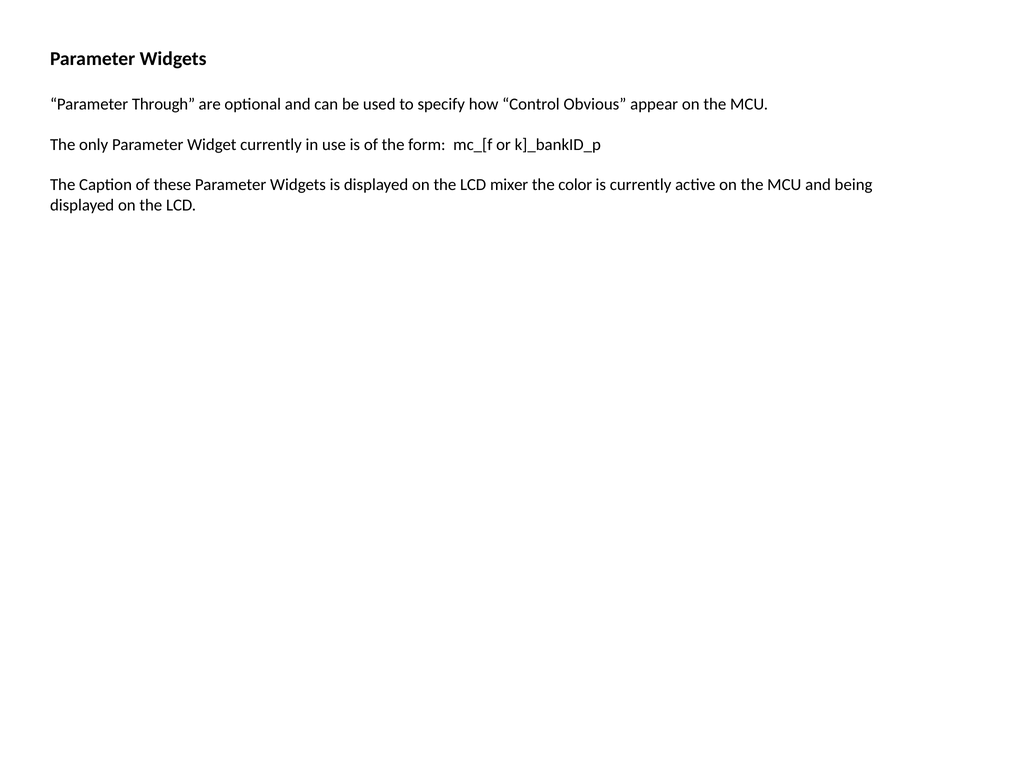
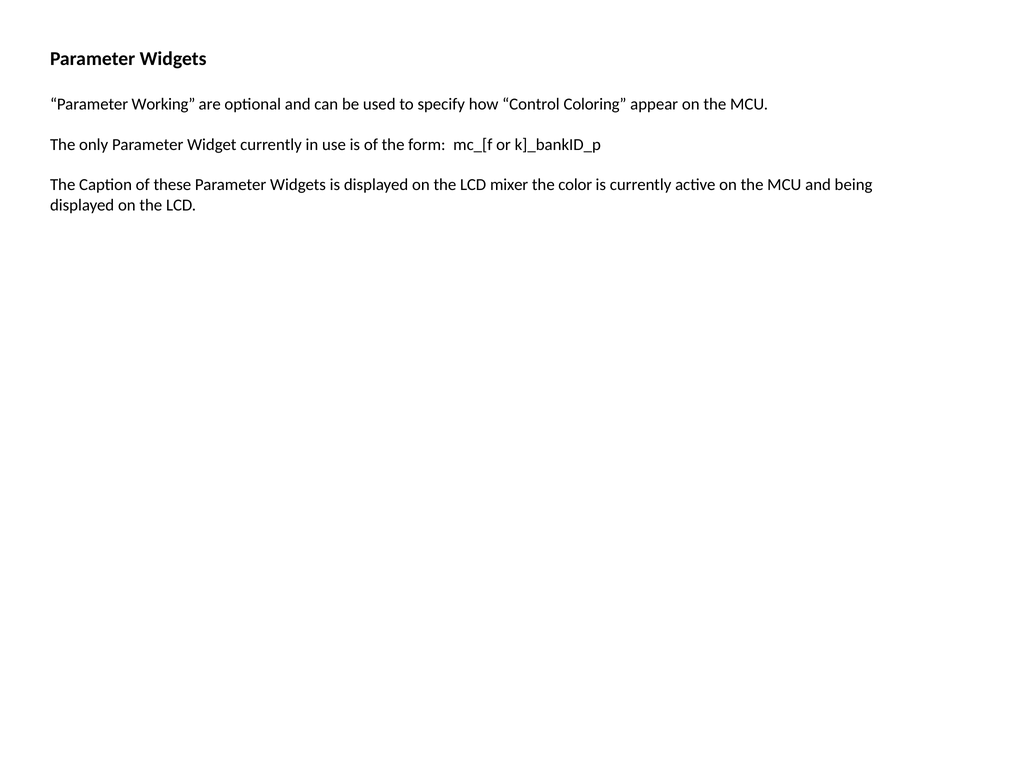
Through: Through -> Working (163, 104)
Obvious: Obvious -> Coloring (595, 104)
